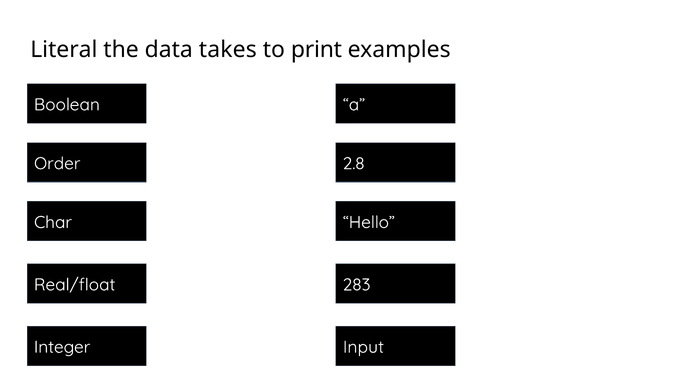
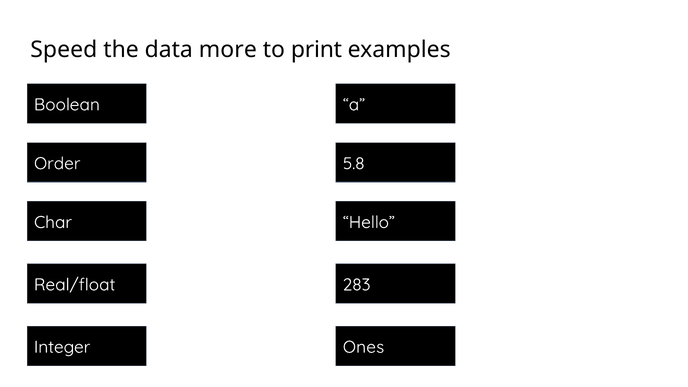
Literal: Literal -> Speed (64, 50)
takes: takes -> more (228, 50)
2.8: 2.8 -> 5.8 (354, 164)
Input: Input -> Ones (364, 347)
